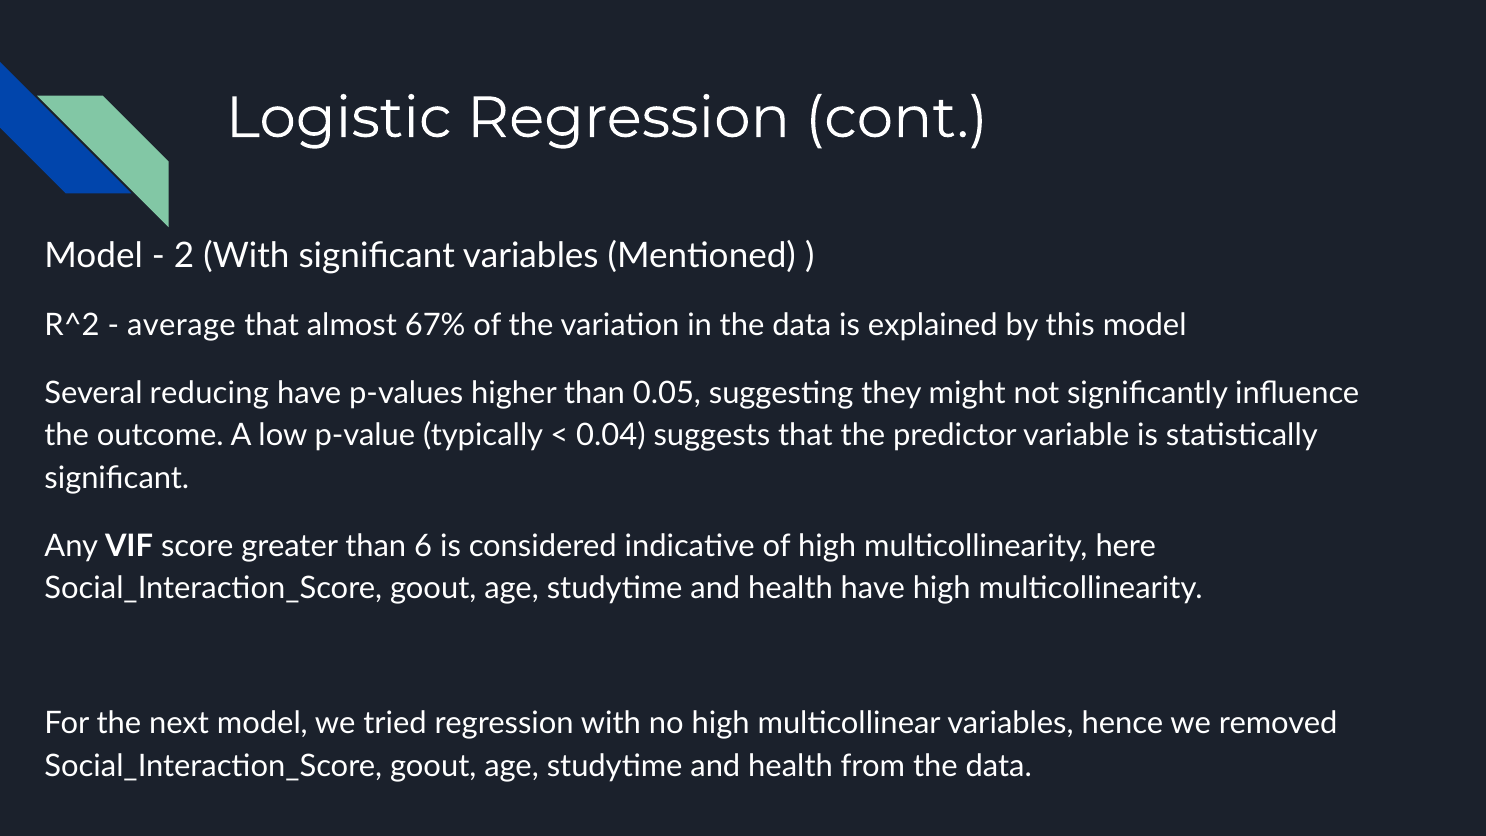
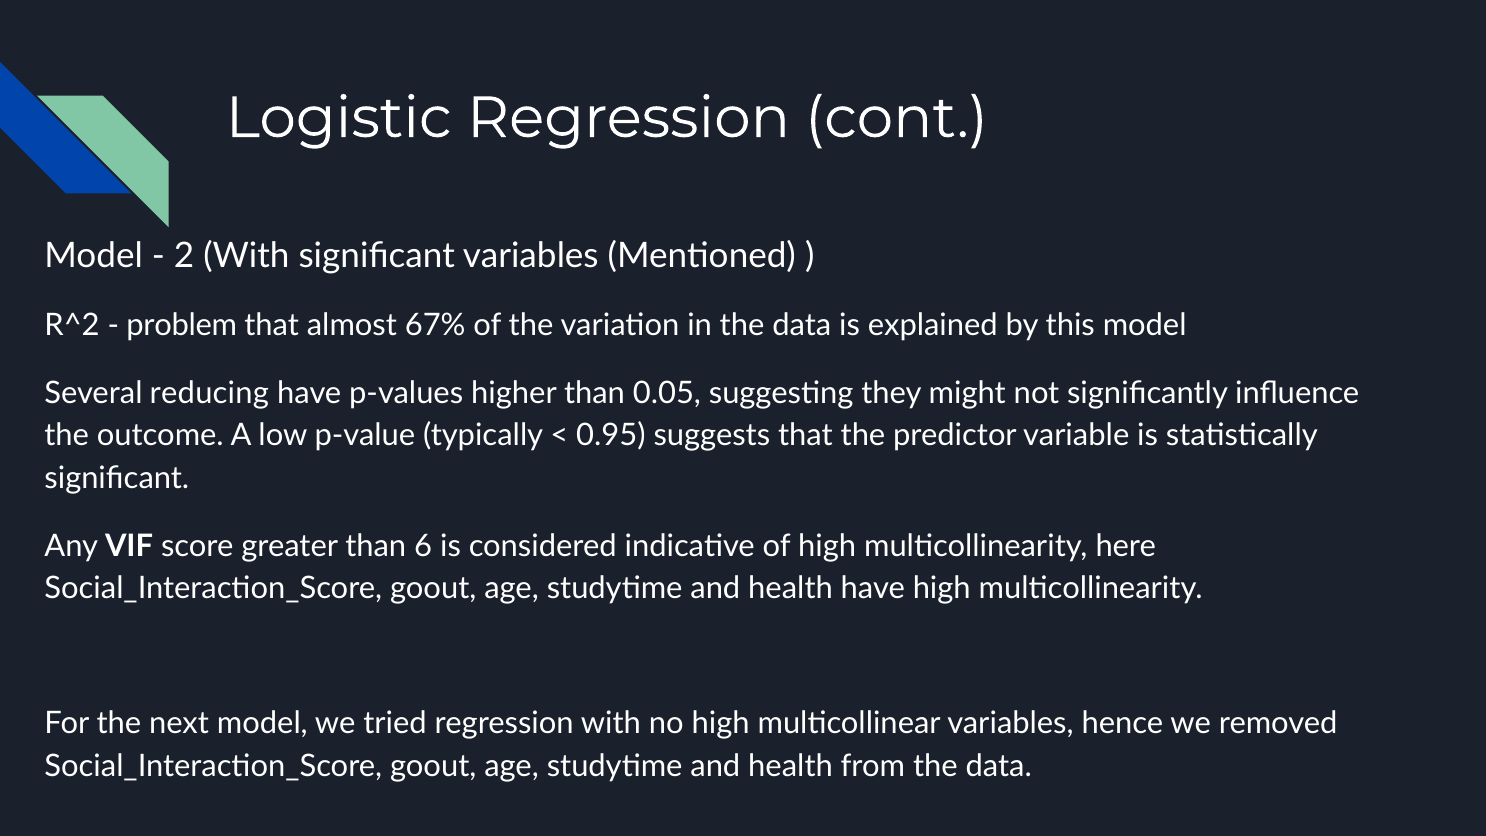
average: average -> problem (182, 326)
0.04: 0.04 -> 0.95 (611, 436)
